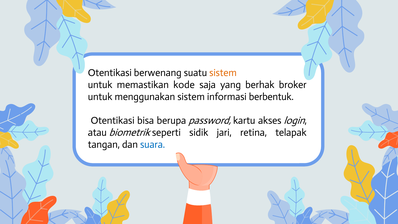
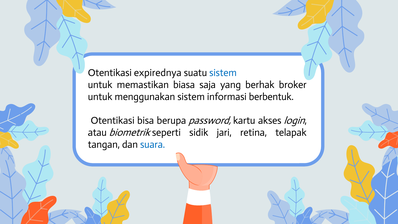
berwenang: berwenang -> expirednya (158, 73)
sistem colour: orange -> blue (223, 73)
kode: kode -> biasa (184, 85)
